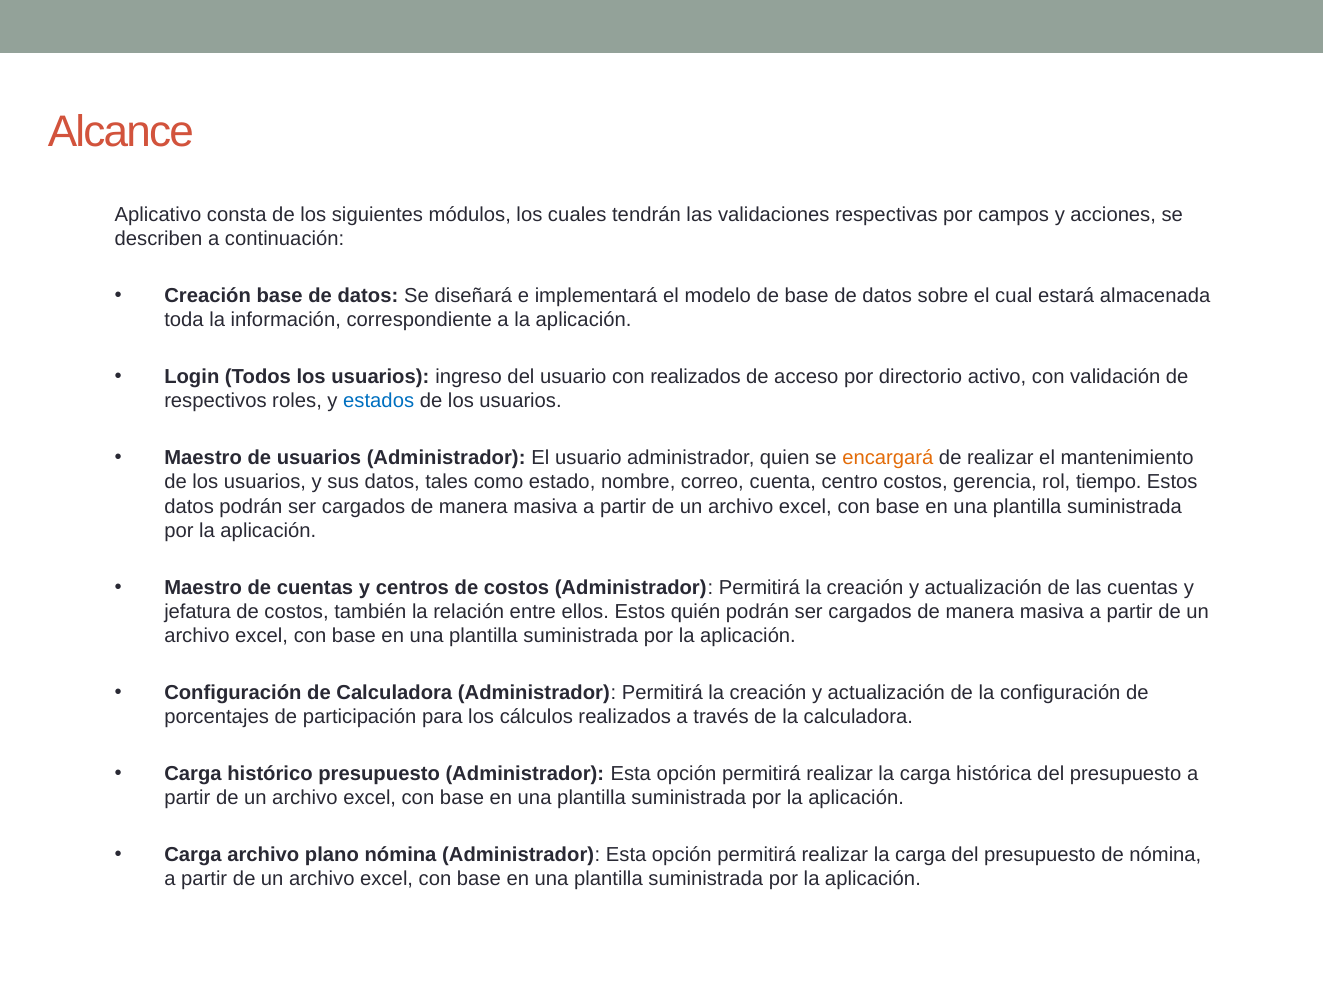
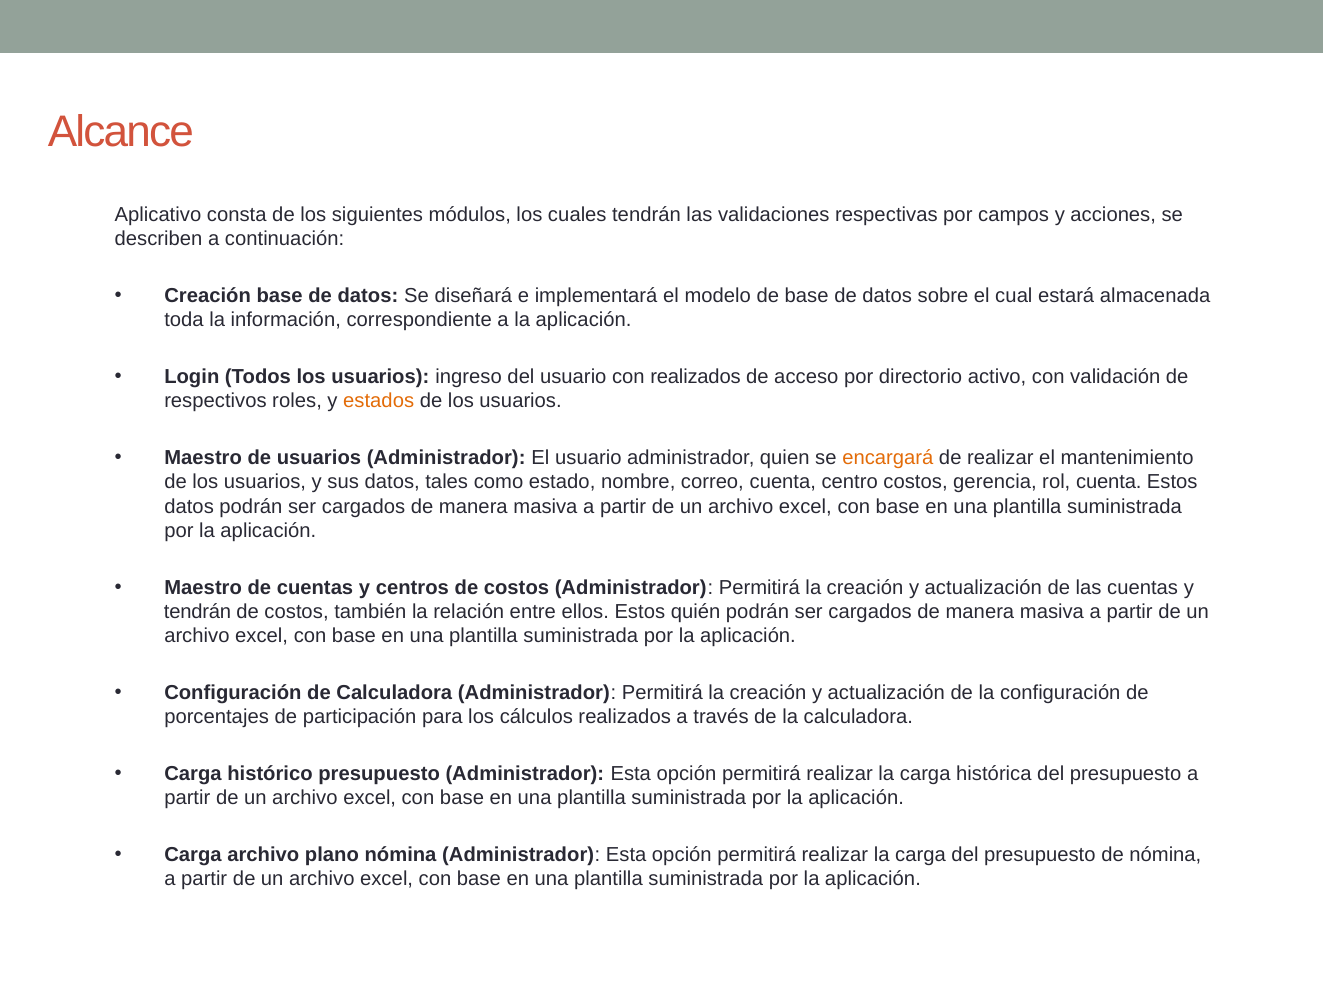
estados colour: blue -> orange (379, 401)
rol tiempo: tiempo -> cuenta (1109, 482)
jefatura: jefatura -> tendrán (198, 611)
